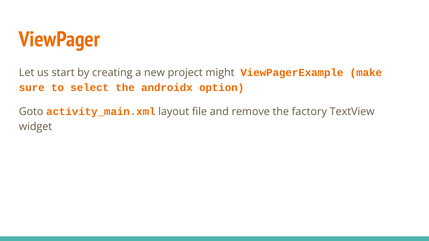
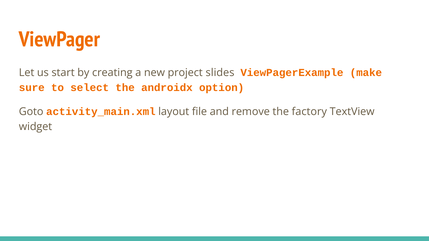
might: might -> slides (220, 73)
